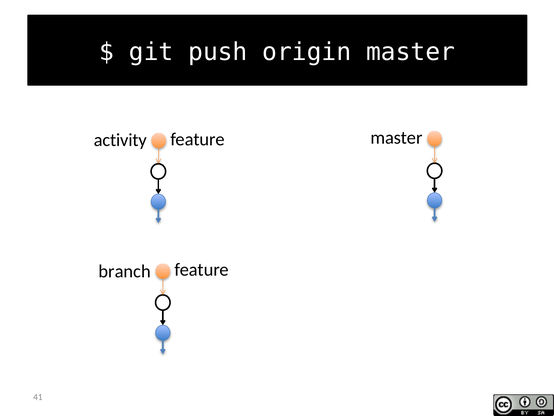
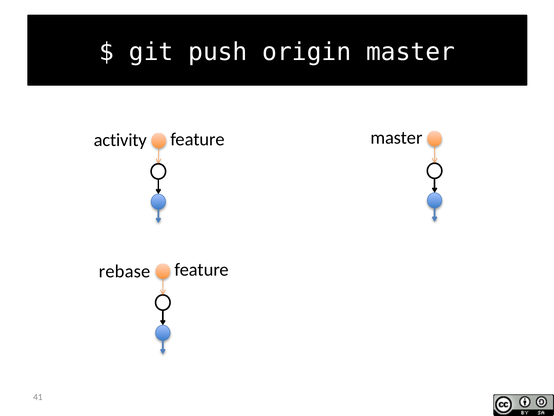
branch: branch -> rebase (125, 271)
